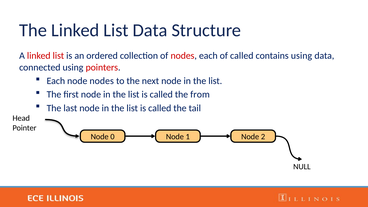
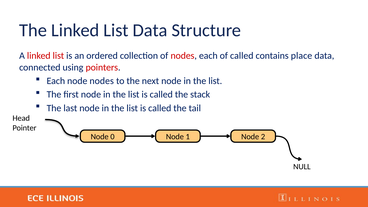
contains using: using -> place (302, 56)
from: from -> stack (200, 95)
